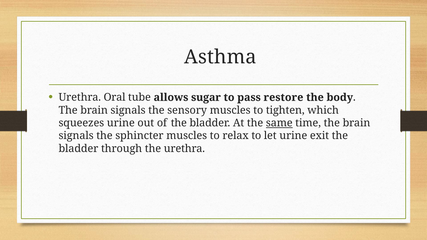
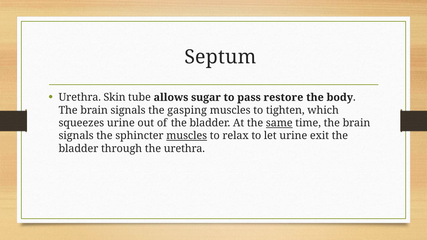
Asthma: Asthma -> Septum (220, 57)
Oral: Oral -> Skin (115, 97)
sensory: sensory -> gasping (187, 110)
muscles underline: none -> present (187, 136)
